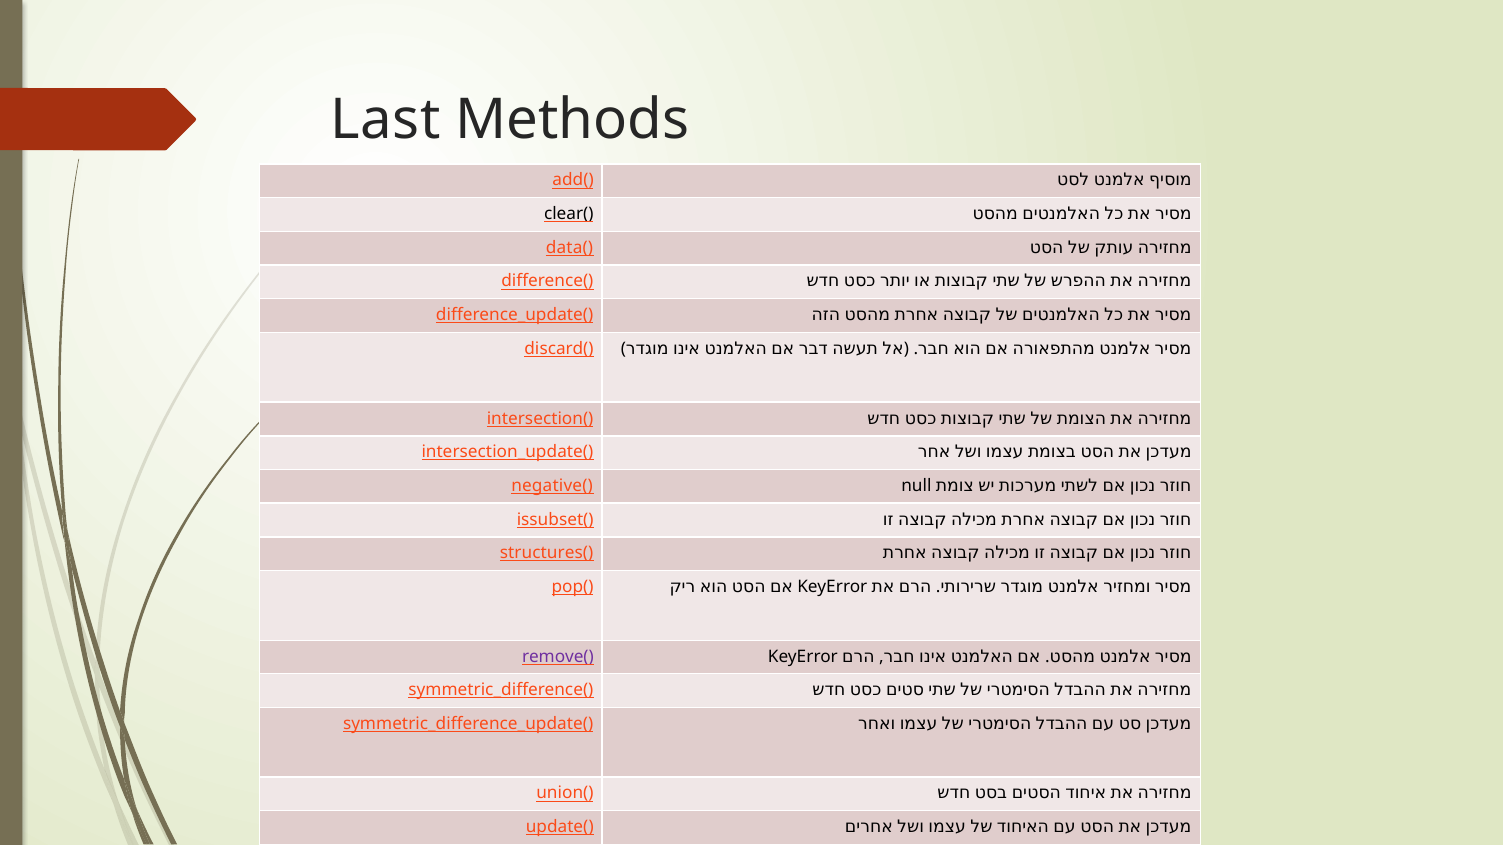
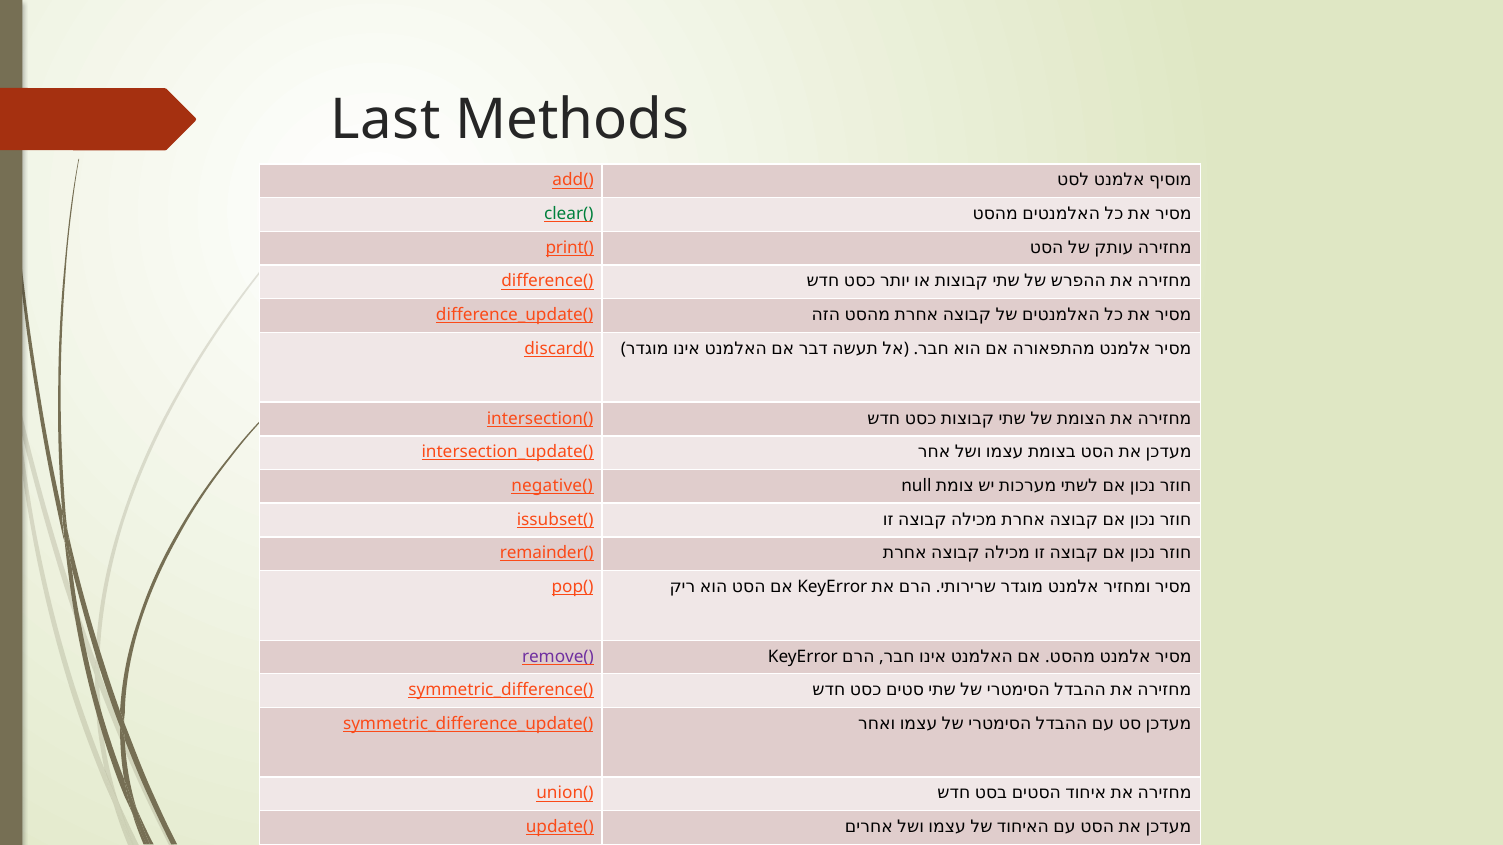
clear( colour: black -> green (569, 214)
data(: data( -> print( (570, 248)
structures(: structures( -> remainder( (547, 553)
